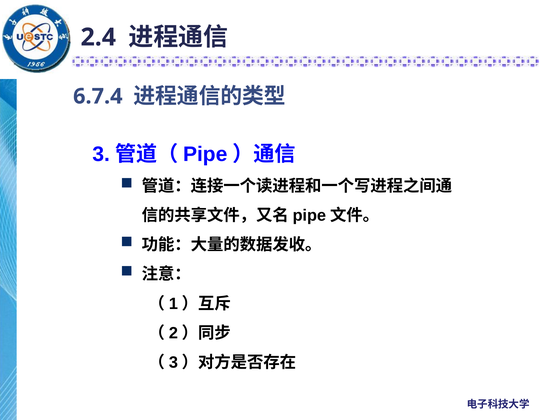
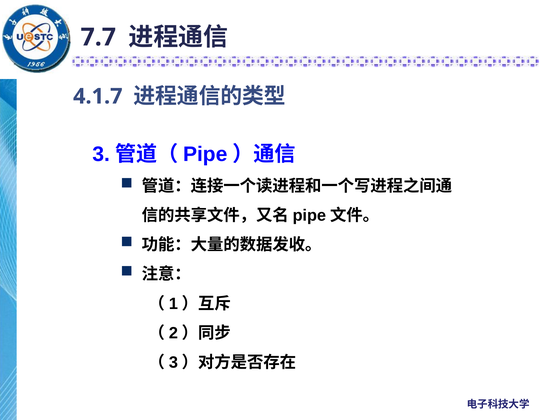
2.4: 2.4 -> 7.7 (98, 37)
6.7.4: 6.7.4 -> 4.1.7 (98, 96)
